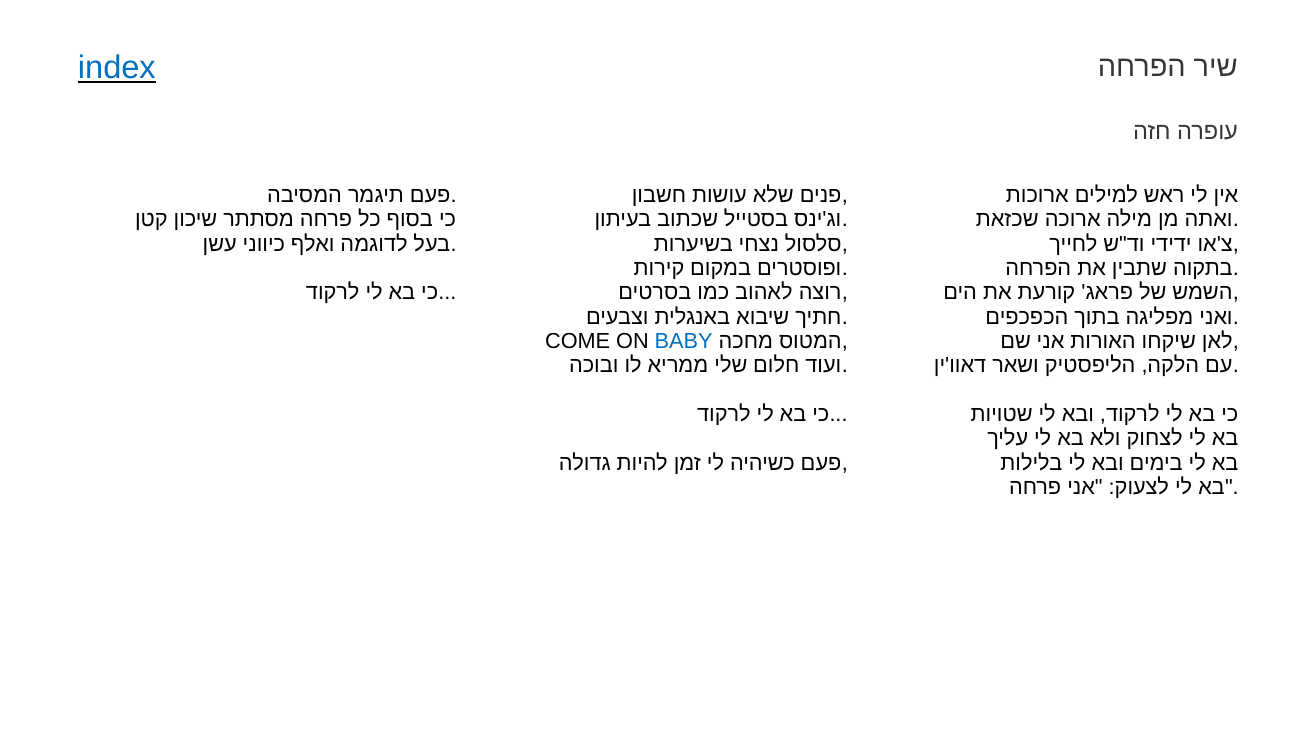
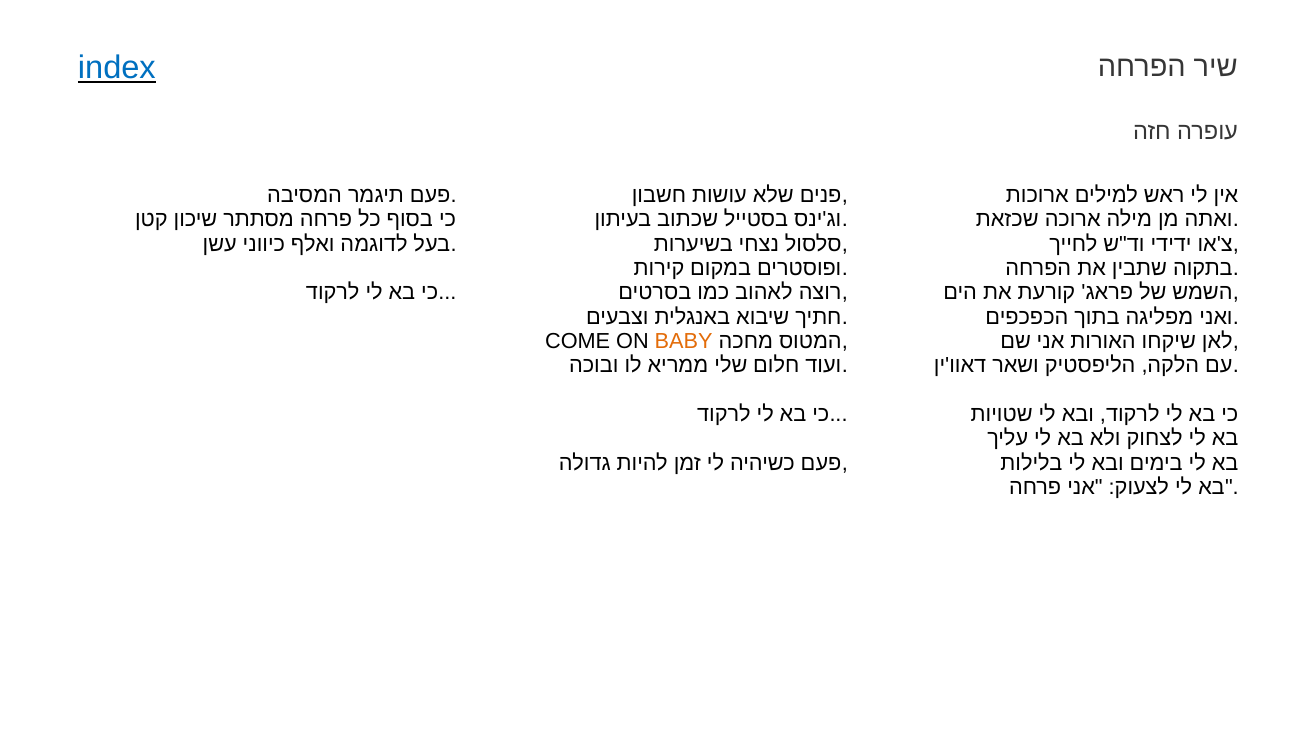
BABY colour: blue -> orange (684, 341)
